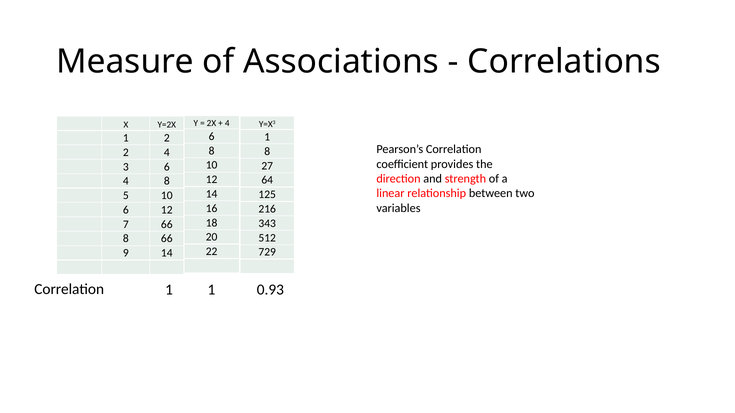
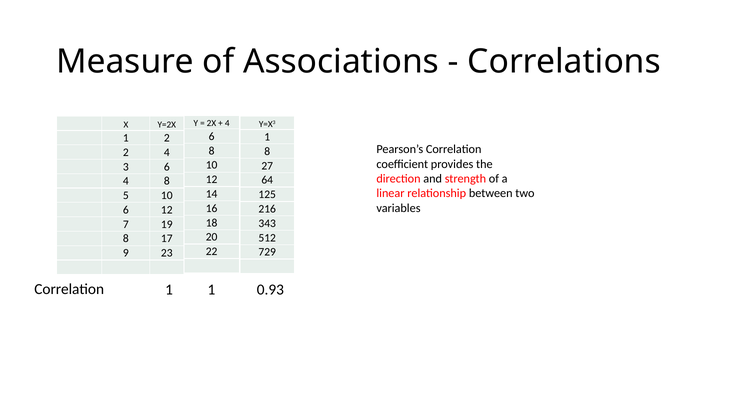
7 66: 66 -> 19 (167, 225)
8 66: 66 -> 17 (167, 239)
9 14: 14 -> 23 (167, 253)
